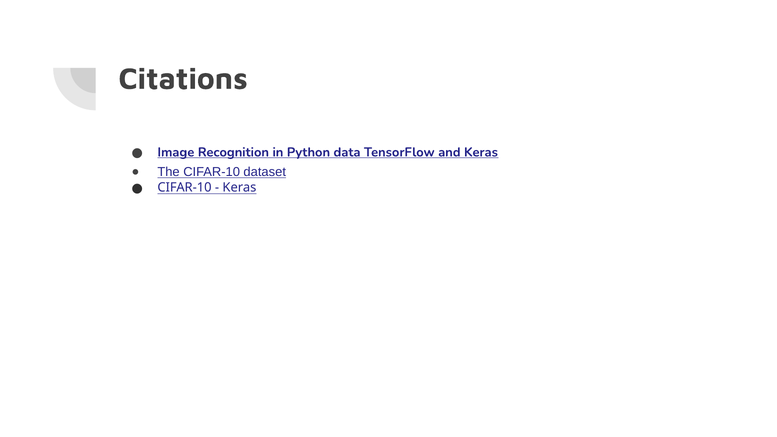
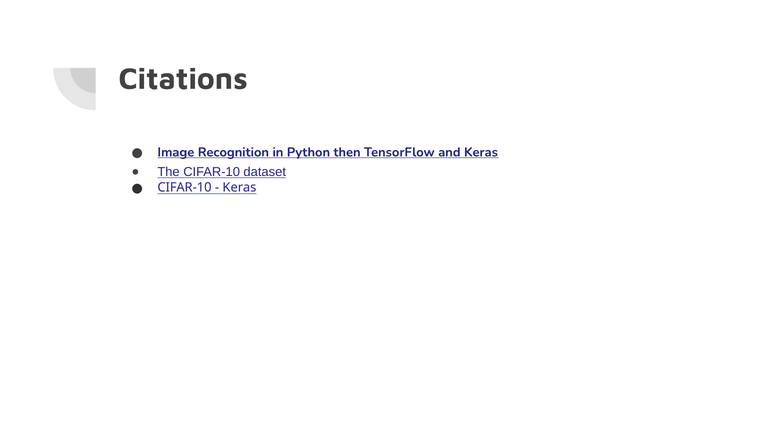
data: data -> then (347, 152)
